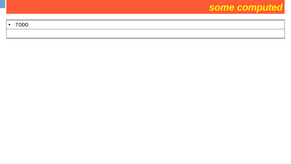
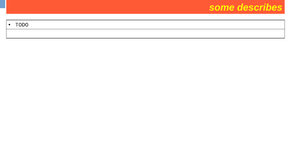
computed: computed -> describes (260, 8)
